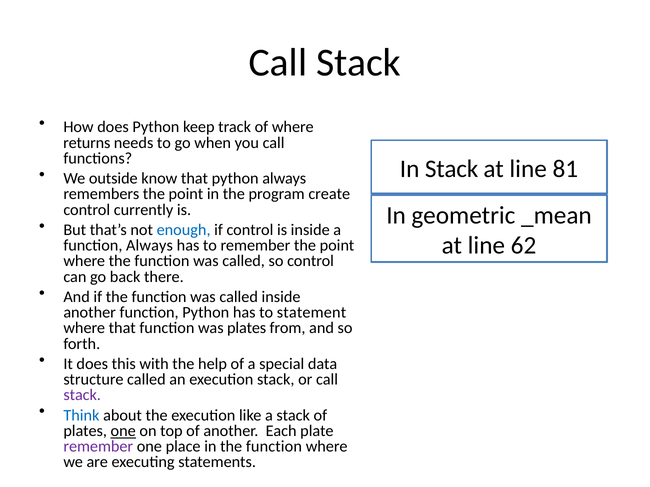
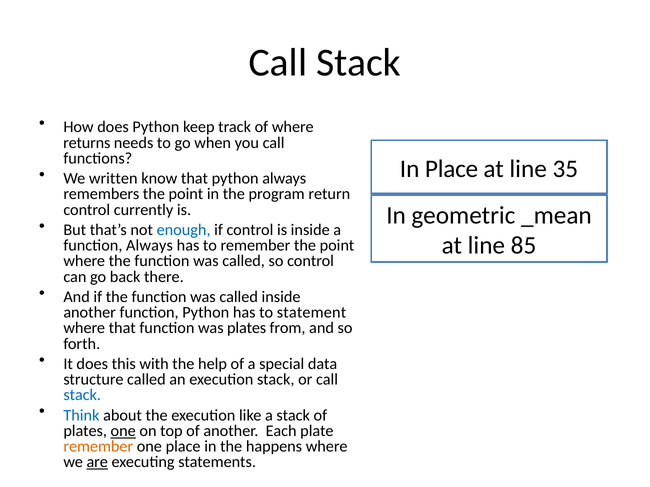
In Stack: Stack -> Place (452, 169)
81: 81 -> 35 (565, 169)
outside: outside -> written (113, 179)
create: create -> return (329, 194)
62: 62 -> 85 (524, 246)
stack colour: purple -> blue (82, 395)
remember colour: purple -> orange (98, 447)
in the function: function -> happens (274, 447)
are underline: none -> present (97, 462)
